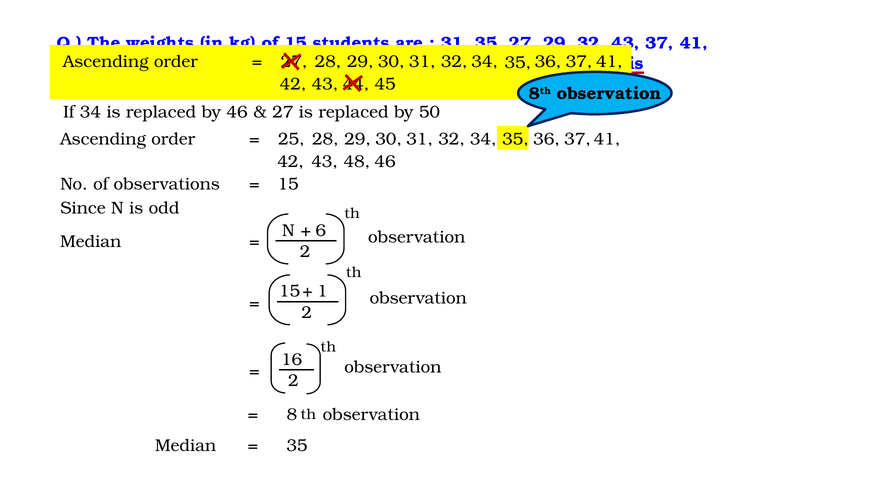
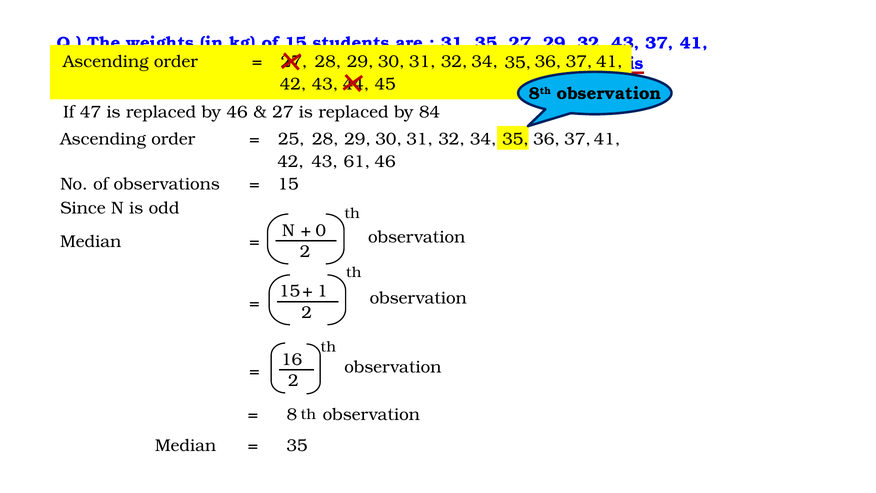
If 34: 34 -> 47 (90, 112)
50: 50 -> 84 (429, 112)
48: 48 -> 61 (357, 162)
6: 6 -> 0 (321, 230)
